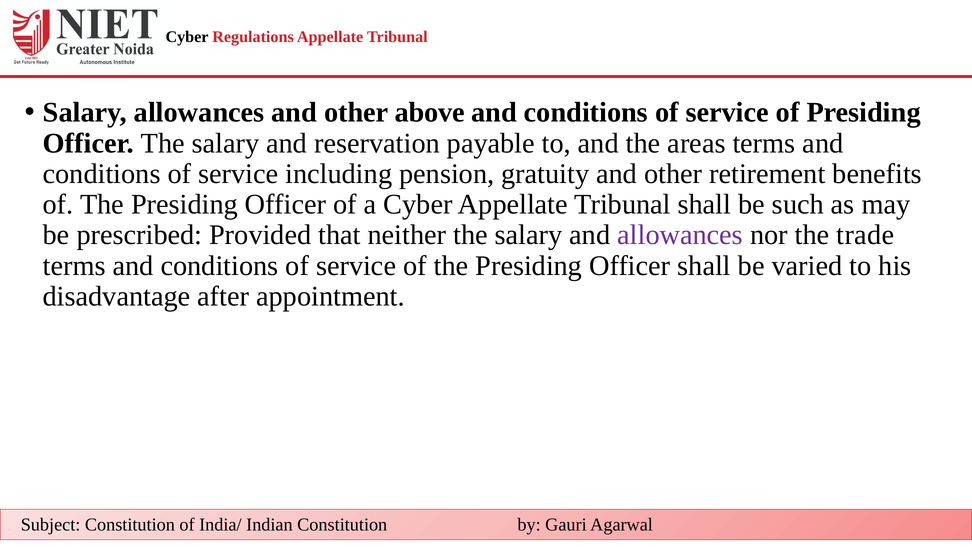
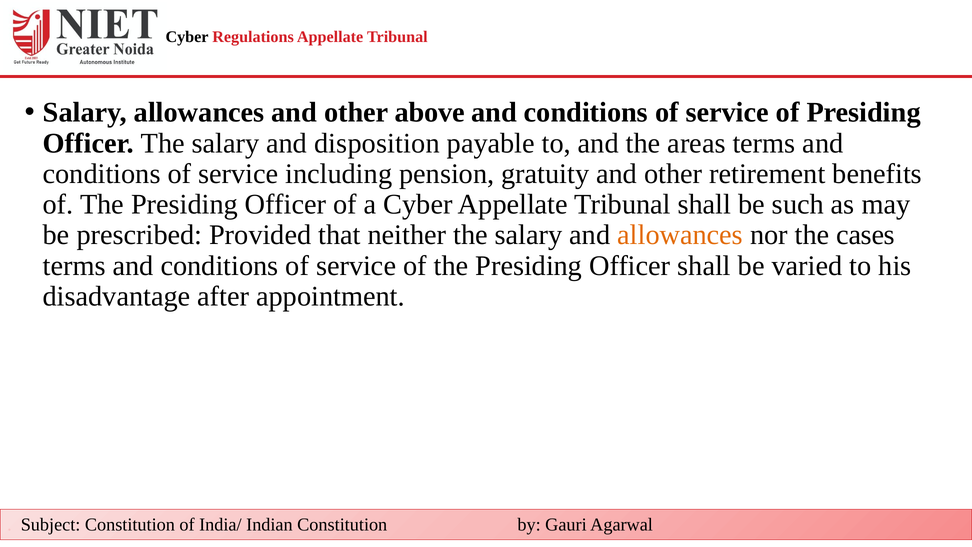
reservation: reservation -> disposition (377, 143)
allowances colour: purple -> orange (680, 235)
trade: trade -> cases (866, 235)
